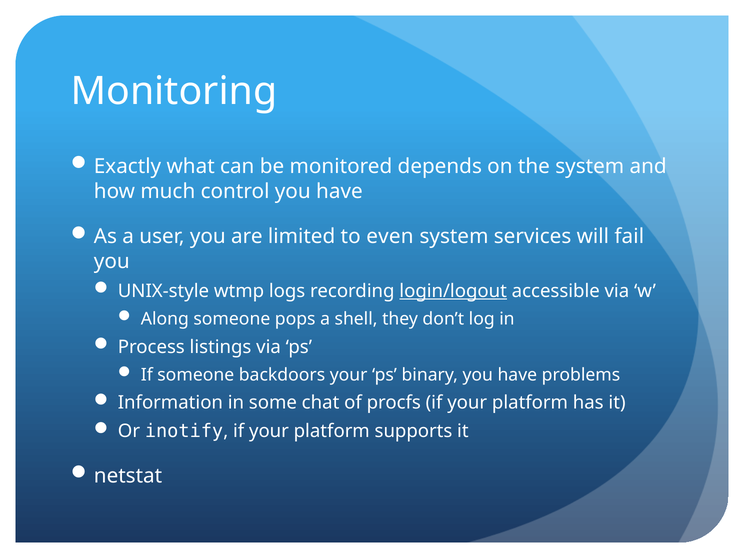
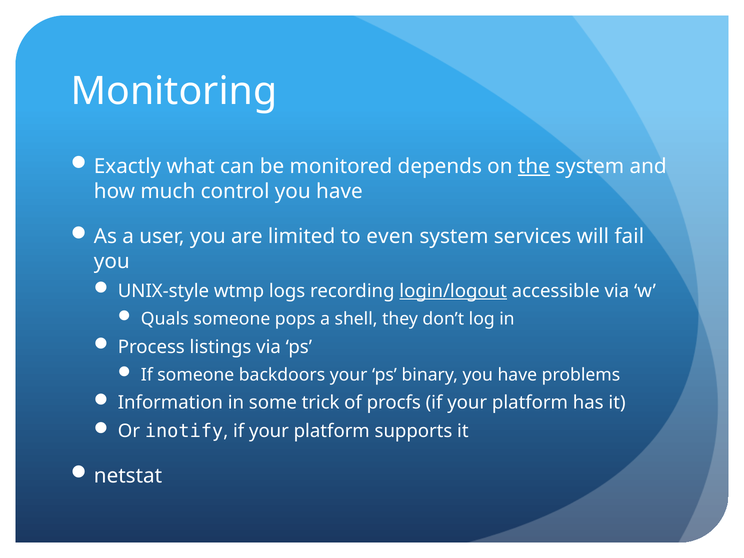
the underline: none -> present (534, 166)
Along: Along -> Quals (165, 319)
chat: chat -> trick (321, 403)
